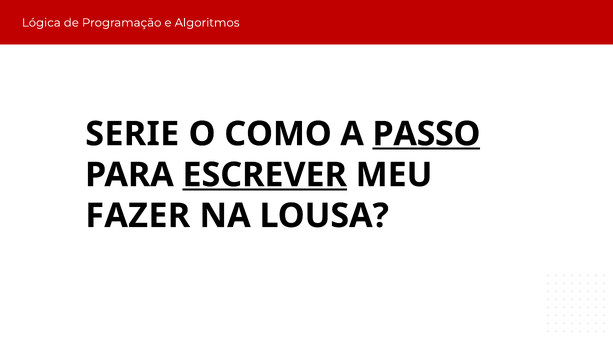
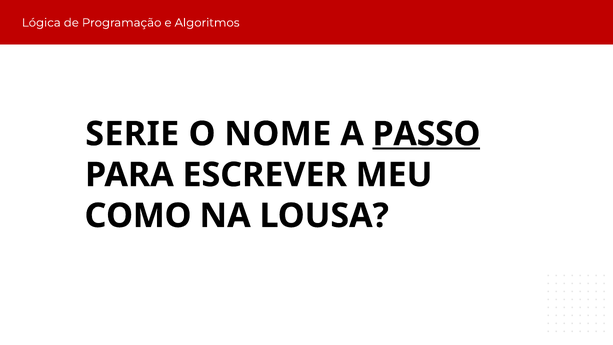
COMO: COMO -> NOME (278, 134)
ESCREVER underline: present -> none (265, 175)
FAZER: FAZER -> COMO (138, 216)
